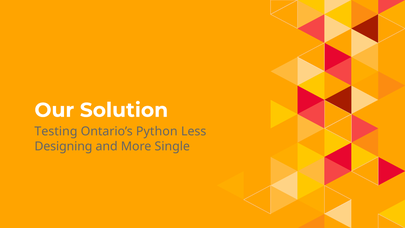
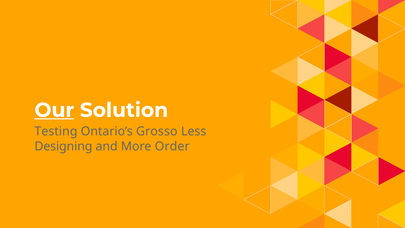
Our underline: none -> present (54, 110)
Python: Python -> Grosso (157, 131)
Single: Single -> Order (172, 146)
